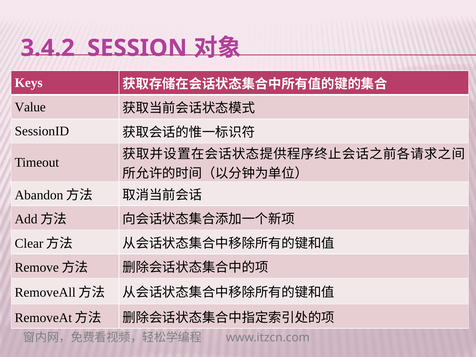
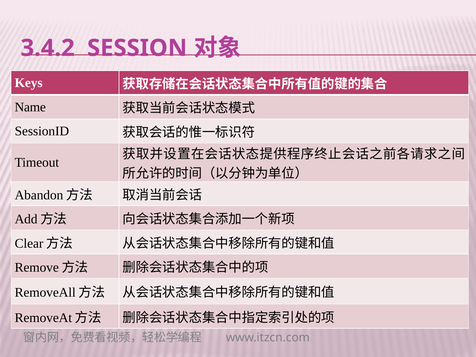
Value: Value -> Name (30, 107)
